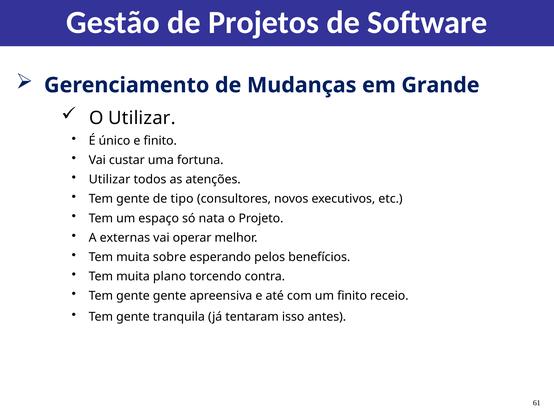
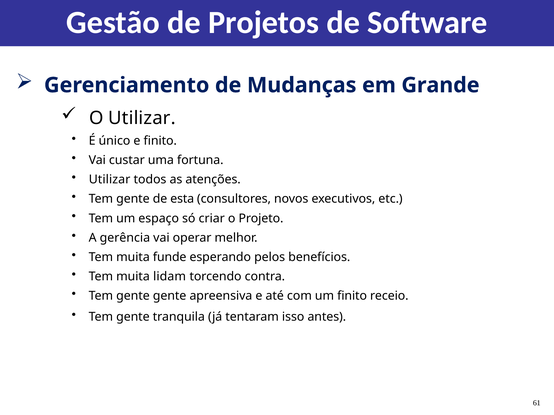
tipo: tipo -> esta (182, 199)
nata: nata -> criar (212, 219)
externas: externas -> gerência (125, 238)
sobre: sobre -> funde (170, 257)
plano: plano -> lidam (170, 277)
